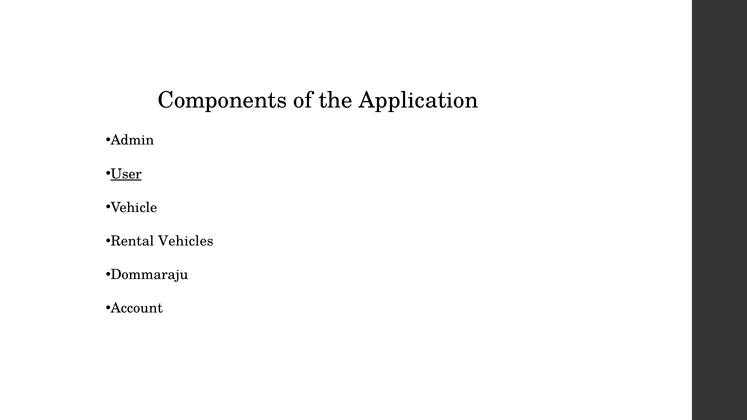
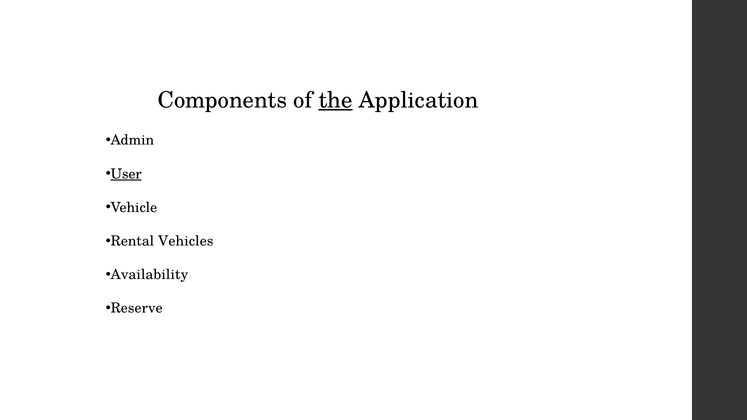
the underline: none -> present (335, 100)
Dommaraju: Dommaraju -> Availability (149, 275)
Account: Account -> Reserve (137, 308)
